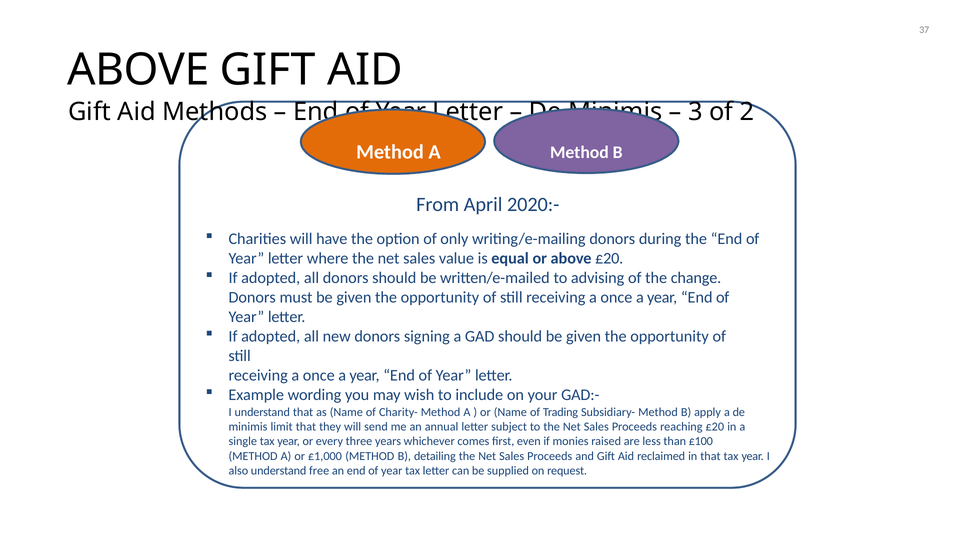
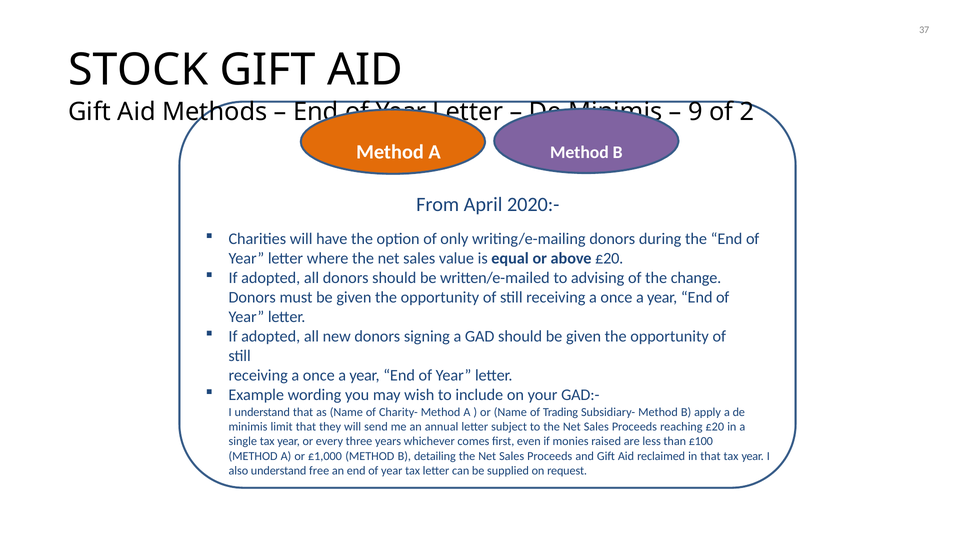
ABOVE: ABOVE -> STOCK (138, 70)
3: 3 -> 9 (695, 112)
